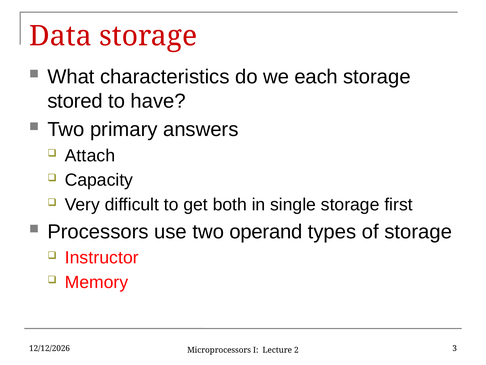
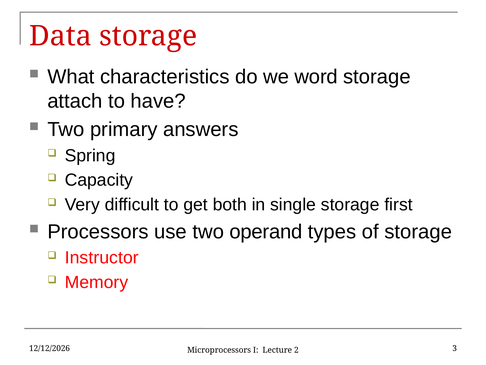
each: each -> word (316, 77)
stored: stored -> attach (75, 101)
Attach: Attach -> Spring (90, 155)
